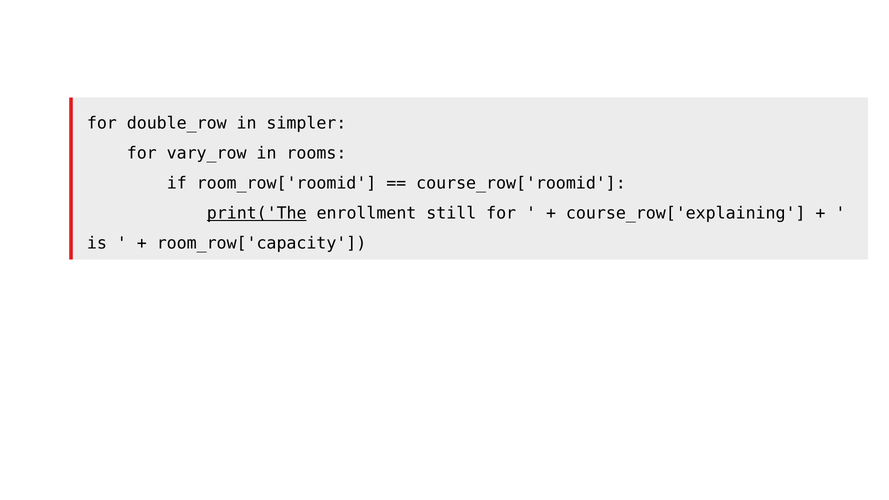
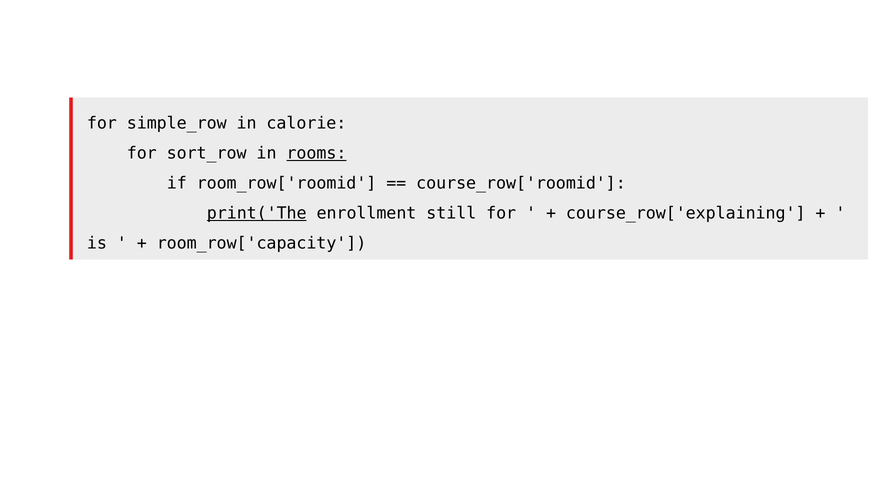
double_row: double_row -> simple_row (177, 123)
simpler: simpler -> calorie (306, 123)
vary_row: vary_row -> sort_row (207, 153)
rooms underline: none -> present (316, 153)
